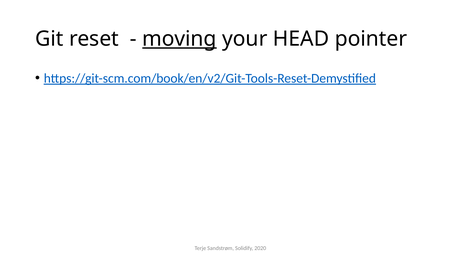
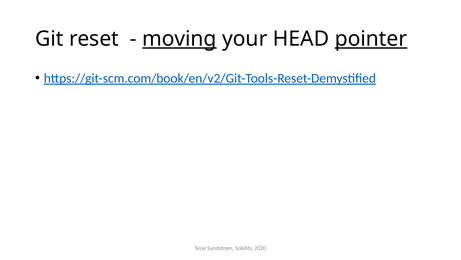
pointer underline: none -> present (371, 39)
